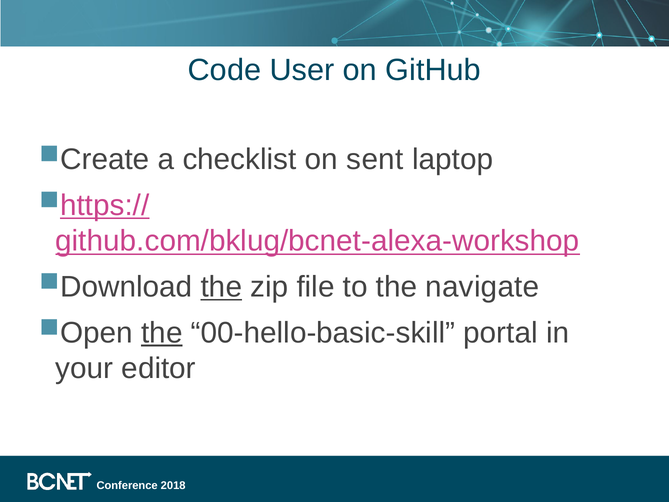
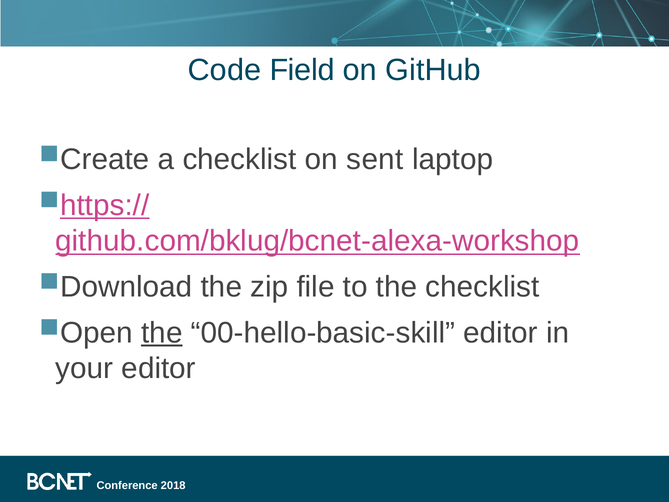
User: User -> Field (302, 70)
the underline: present -> none (221, 287)
the navigate: navigate -> checklist (483, 287)
00-hello-basic-skill portal: portal -> editor (501, 333)
